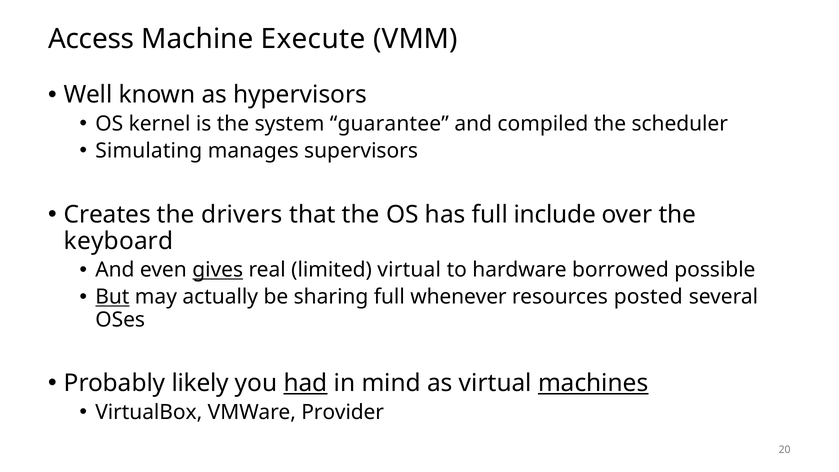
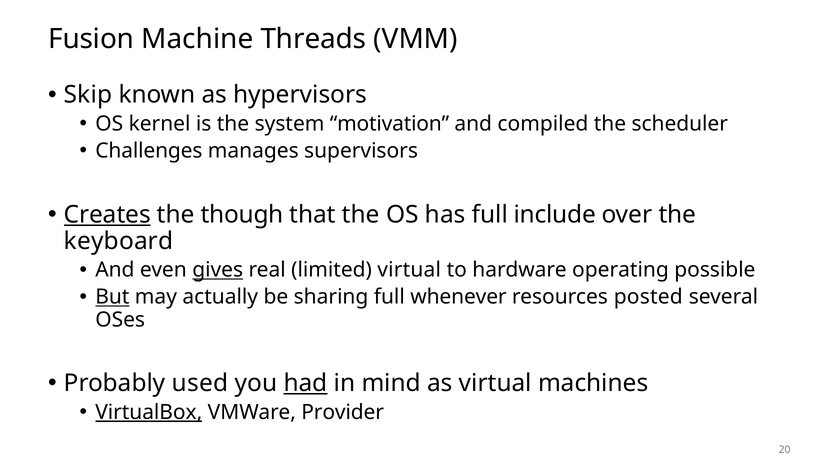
Access: Access -> Fusion (91, 39)
Execute: Execute -> Threads (313, 39)
Well: Well -> Skip (88, 95)
guarantee: guarantee -> motivation (390, 124)
Simulating: Simulating -> Challenges (149, 151)
Creates underline: none -> present (107, 215)
drivers: drivers -> though (242, 215)
borrowed: borrowed -> operating (620, 270)
likely: likely -> used (200, 383)
machines underline: present -> none (593, 383)
VirtualBox underline: none -> present (149, 412)
